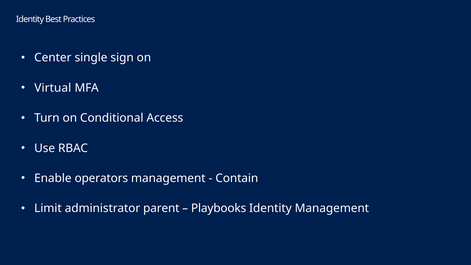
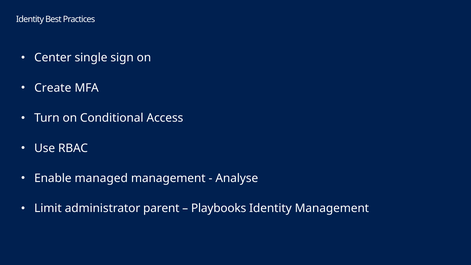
Virtual: Virtual -> Create (53, 88)
operators: operators -> managed (101, 178)
Contain: Contain -> Analyse (237, 178)
